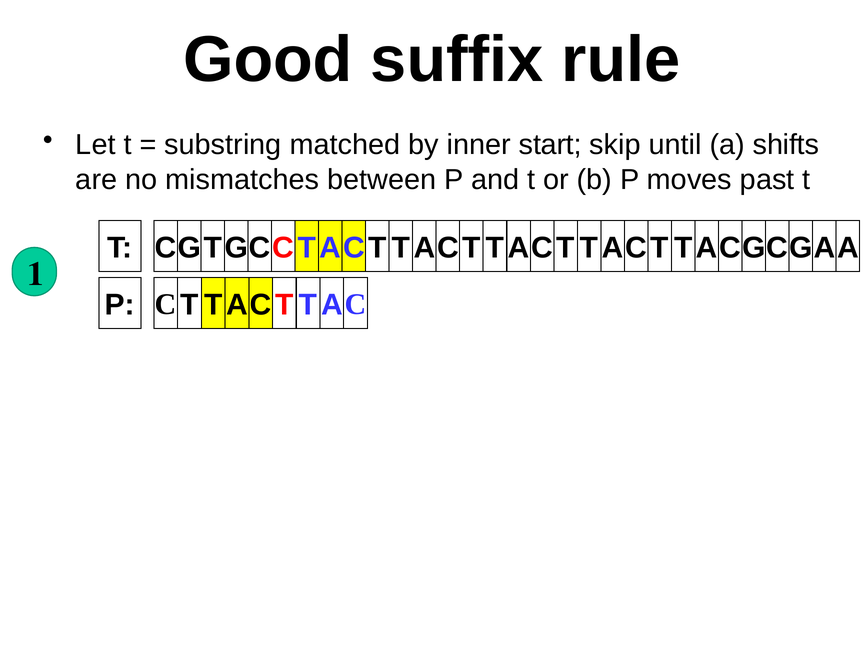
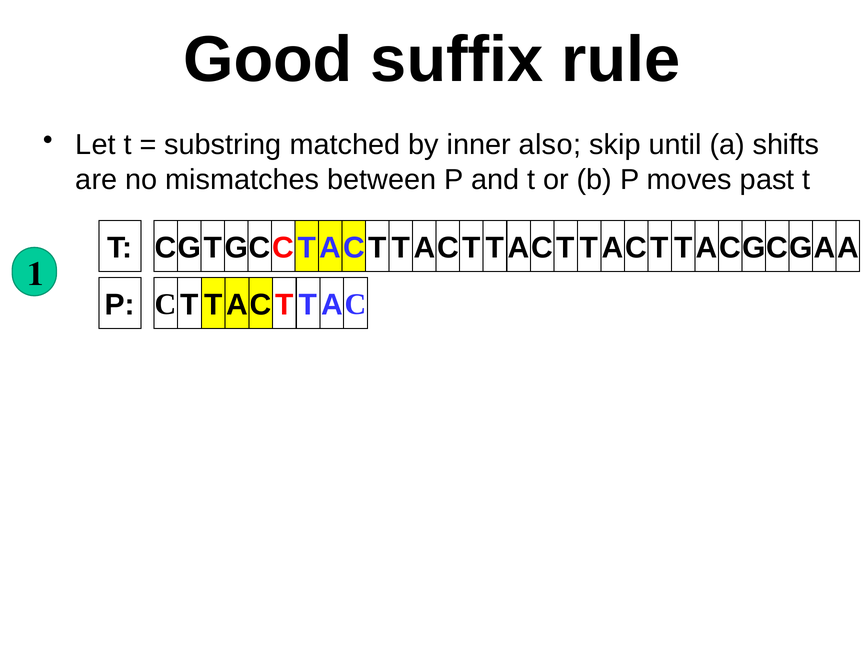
start: start -> also (550, 145)
